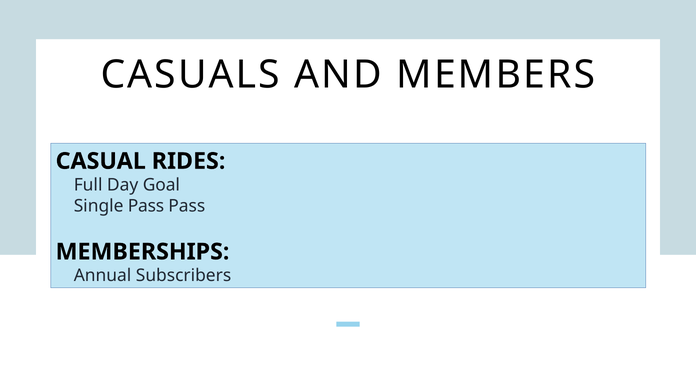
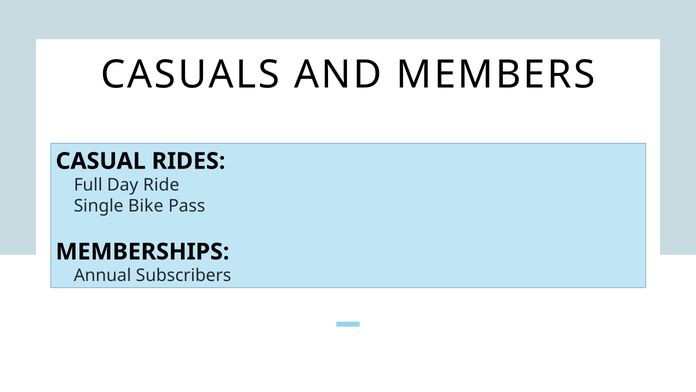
Goal: Goal -> Ride (161, 185)
Single Pass: Pass -> Bike (146, 206)
